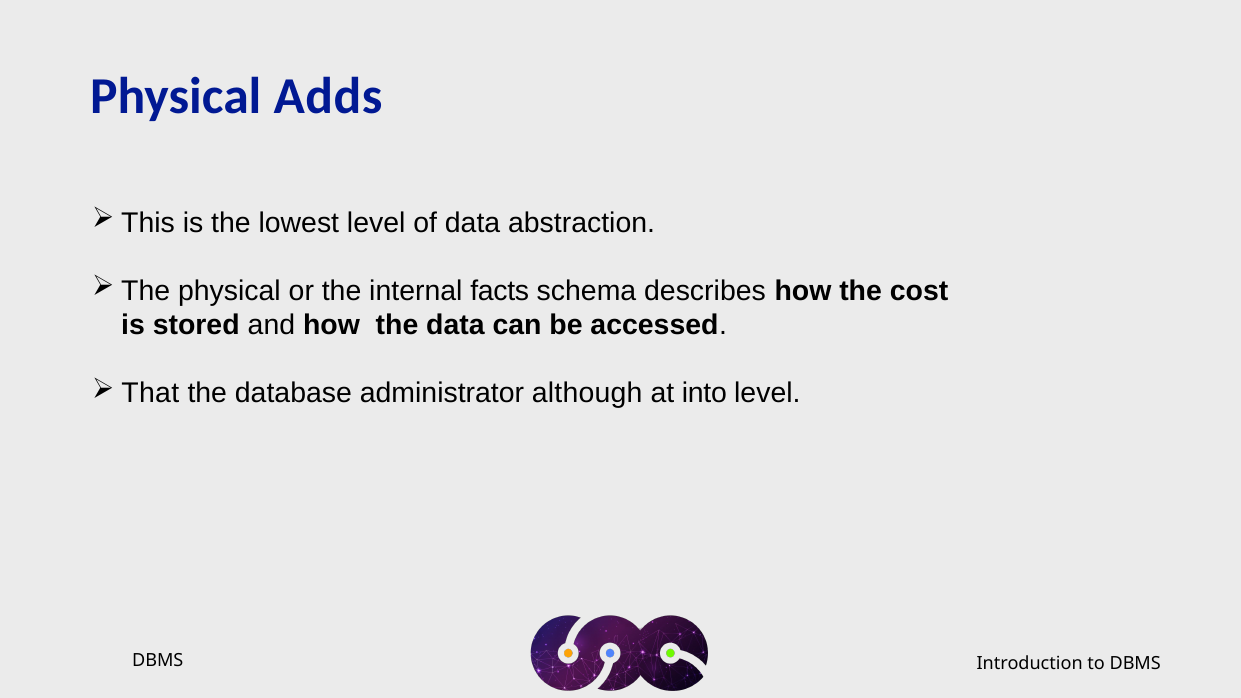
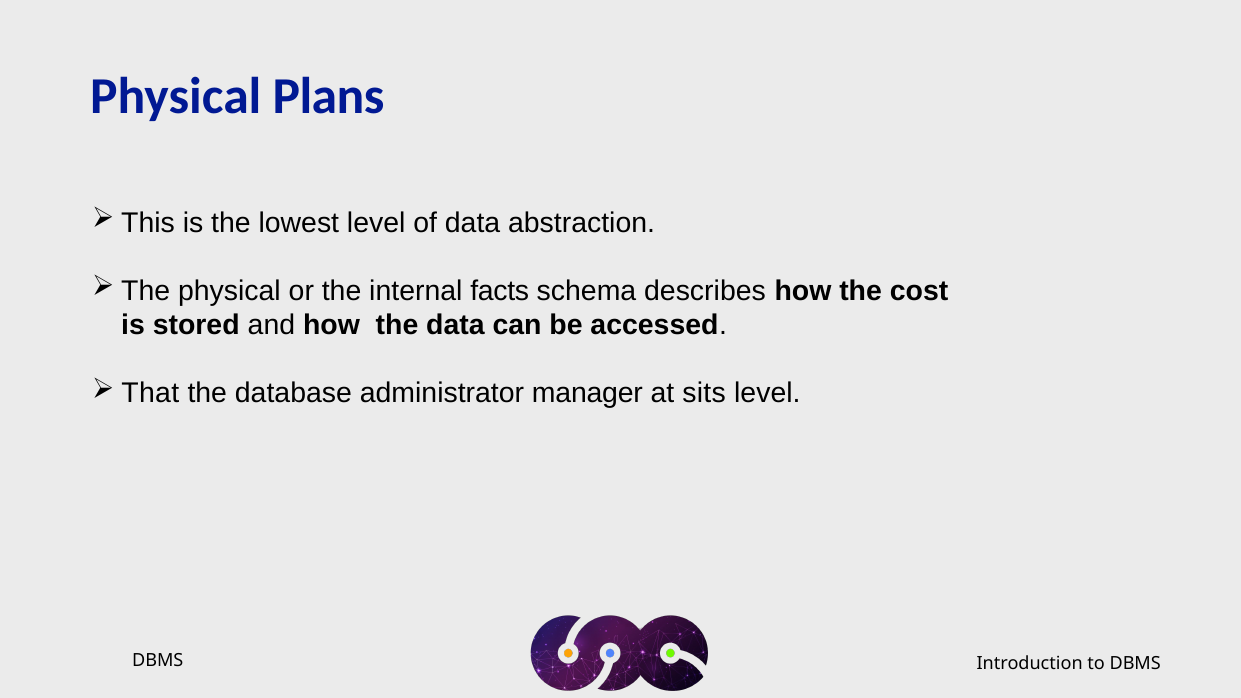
Adds: Adds -> Plans (328, 97)
although: although -> manager (587, 393)
into: into -> sits (704, 393)
